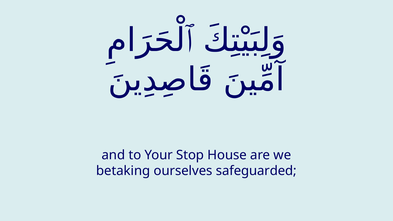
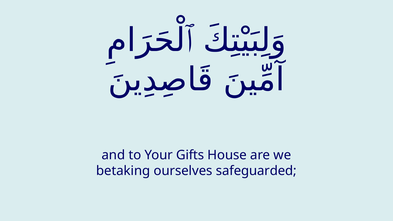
Stop: Stop -> Gifts (190, 155)
